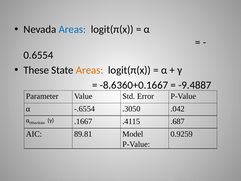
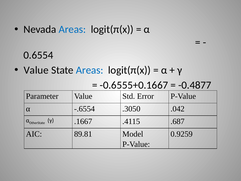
These: These -> Value (36, 70)
Areas colour: orange -> blue (90, 70)
-8.6360+0.1667: -8.6360+0.1667 -> -0.6555+0.1667 (134, 85)
-9.4887: -9.4887 -> -0.4877 (195, 85)
